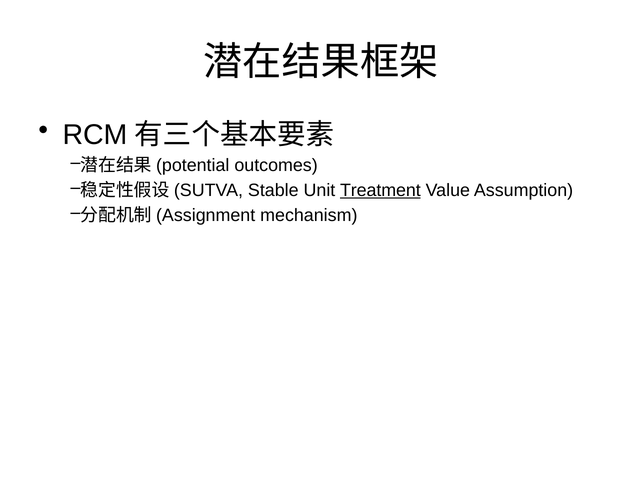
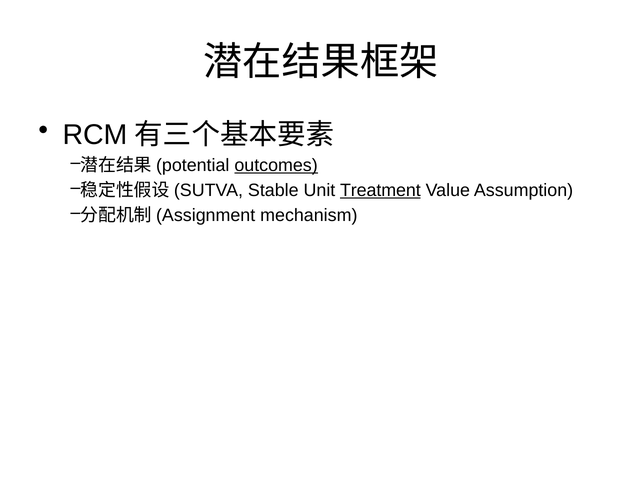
outcomes underline: none -> present (276, 165)
